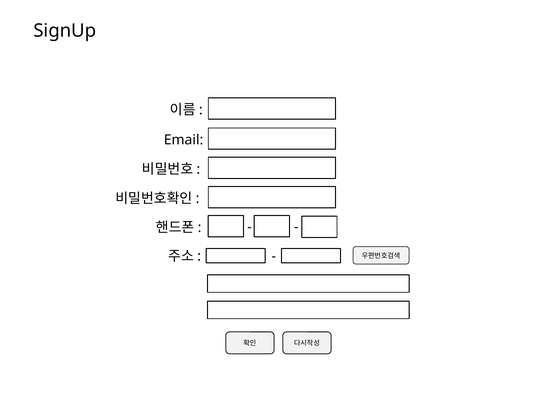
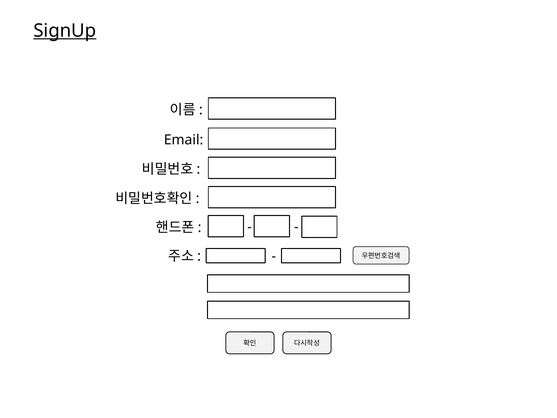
SignUp underline: none -> present (65, 31)
